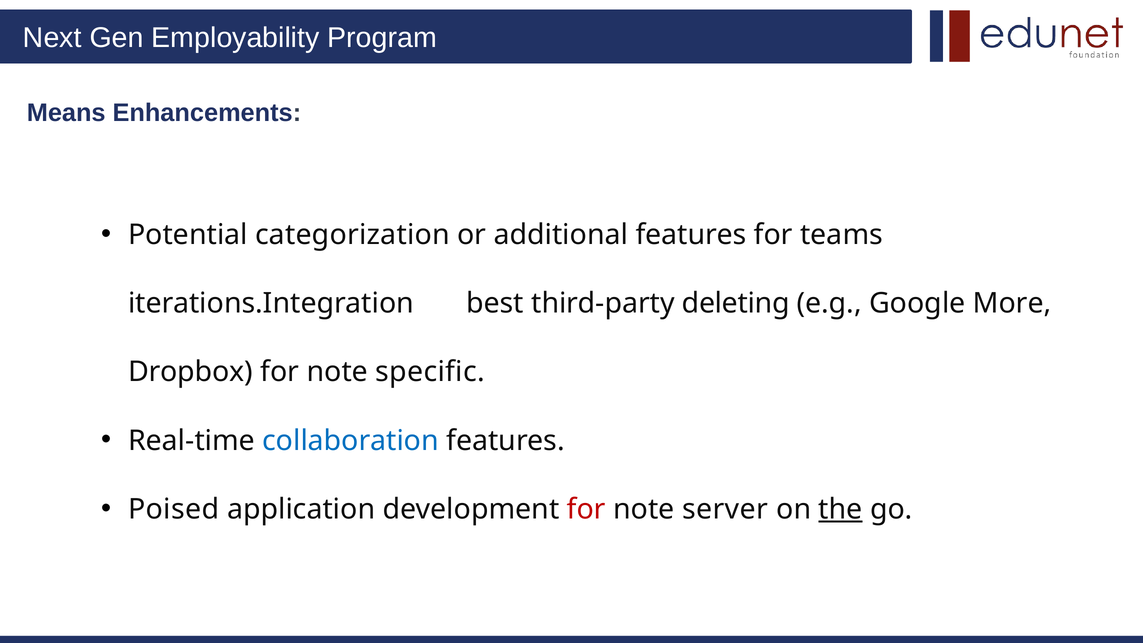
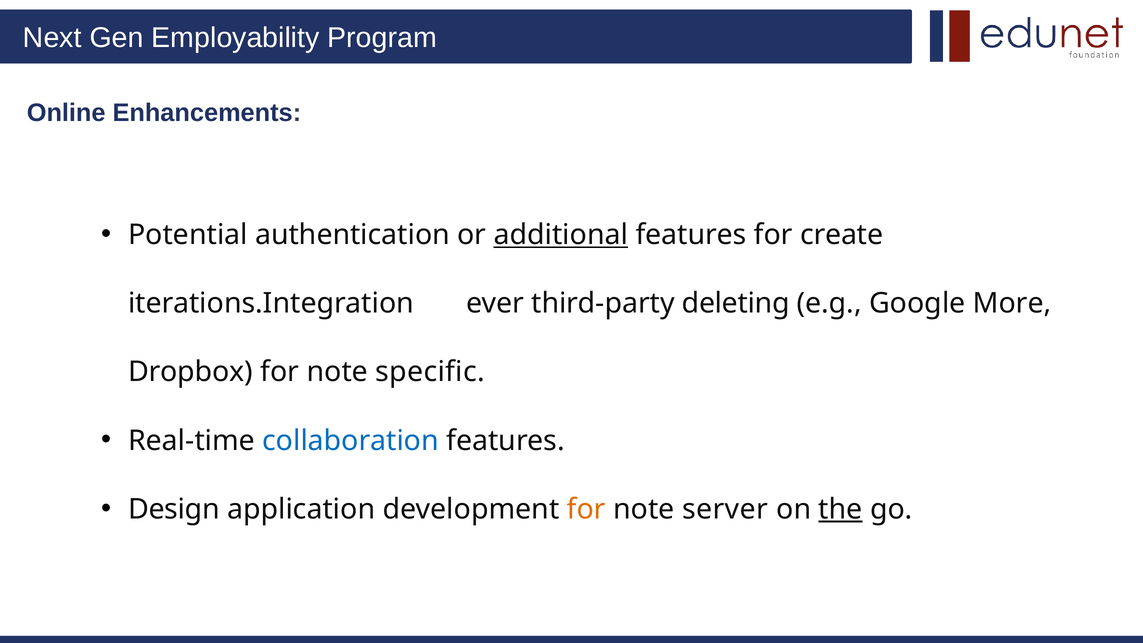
Means: Means -> Online (66, 113)
categorization: categorization -> authentication (352, 235)
additional underline: none -> present (561, 235)
teams: teams -> create (842, 235)
best: best -> ever (495, 303)
Poised: Poised -> Design (174, 509)
for colour: red -> orange (586, 509)
